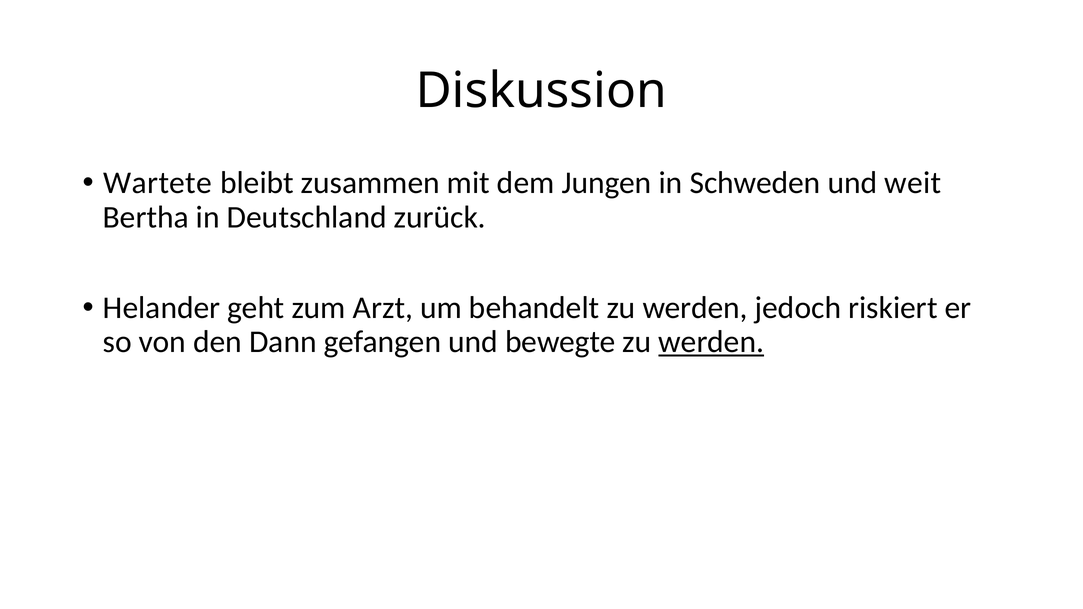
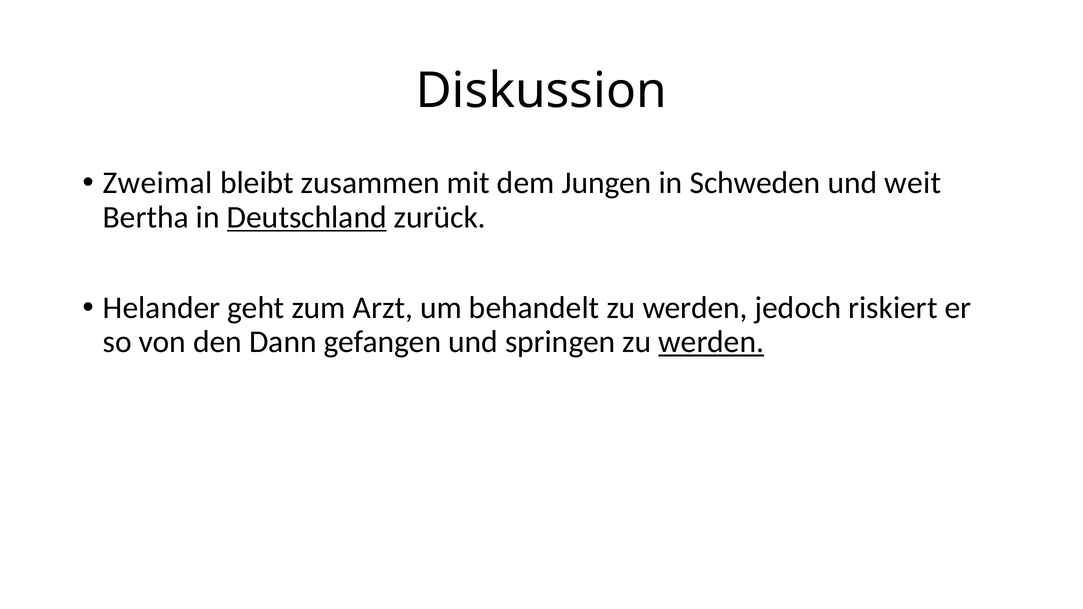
Wartete: Wartete -> Zweimal (158, 183)
Deutschland underline: none -> present (307, 217)
bewegte: bewegte -> springen (560, 342)
